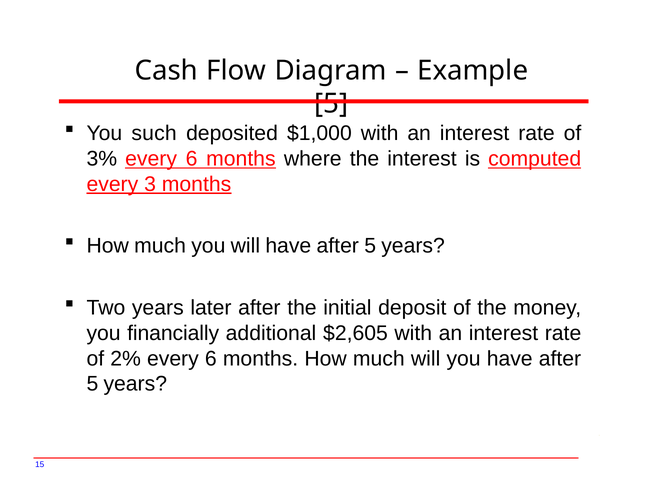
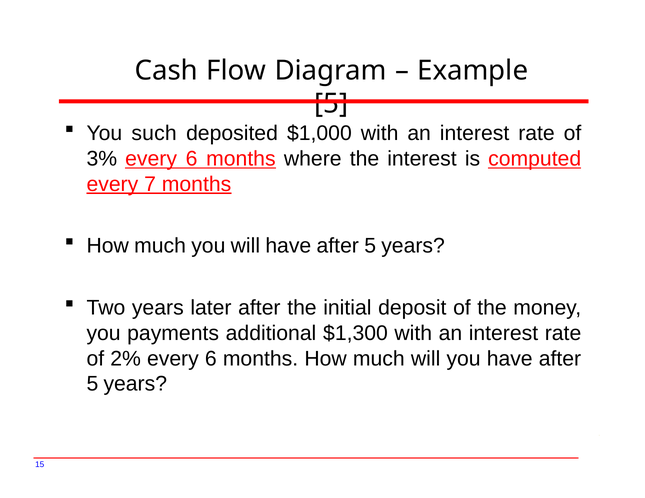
3: 3 -> 7 (150, 184)
financially: financially -> payments (173, 333)
$2,605: $2,605 -> $1,300 (355, 333)
